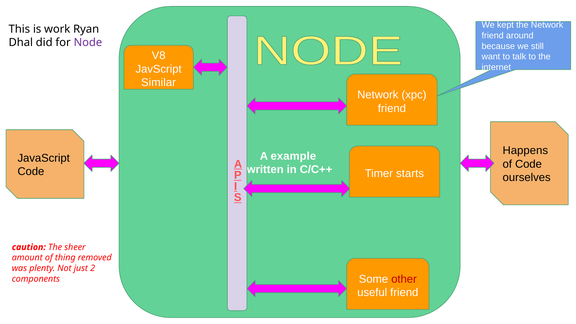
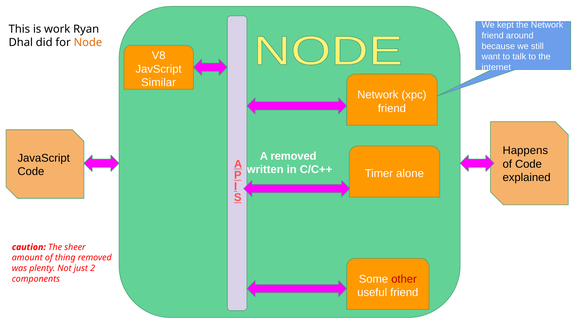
Node colour: purple -> orange (88, 43)
A example: example -> removed (293, 156)
starts: starts -> alone (410, 174)
ourselves: ourselves -> explained (527, 177)
